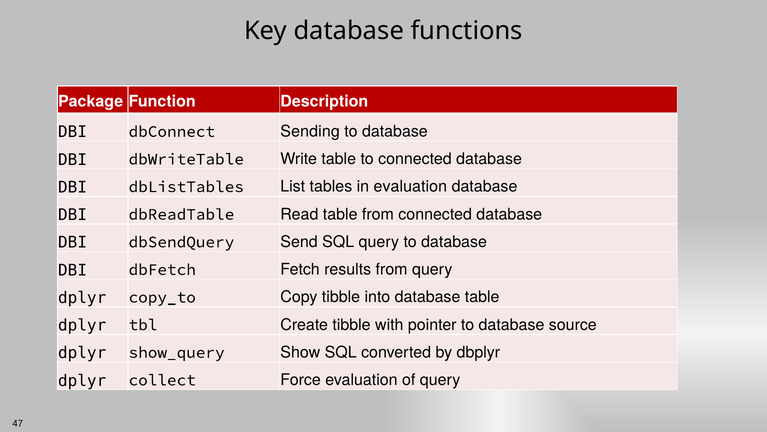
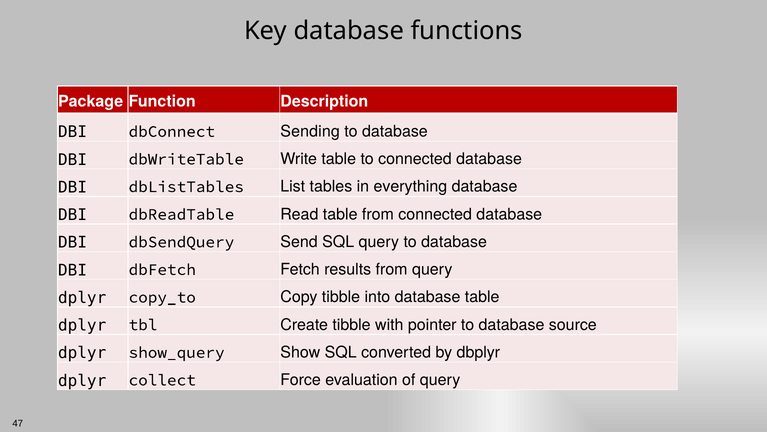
in evaluation: evaluation -> everything (410, 186)
